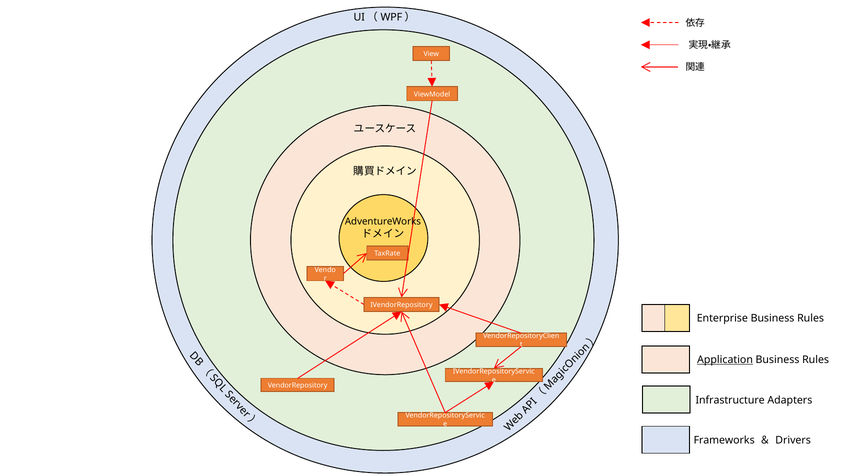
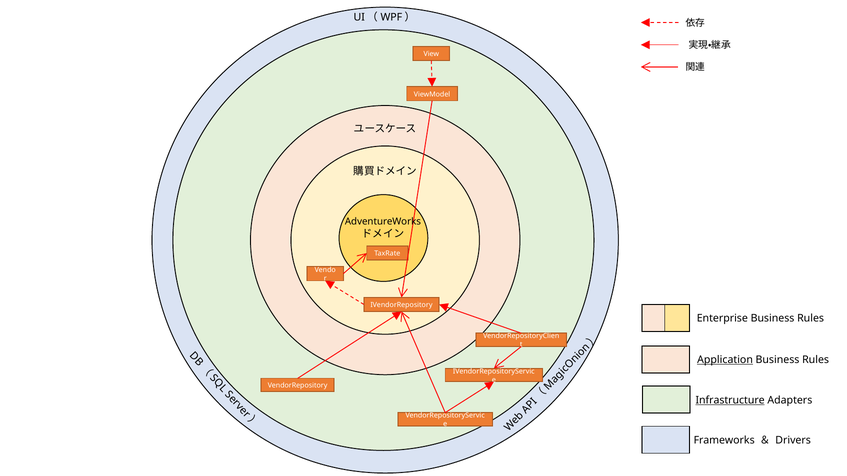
Infrastructure underline: none -> present (730, 401)
